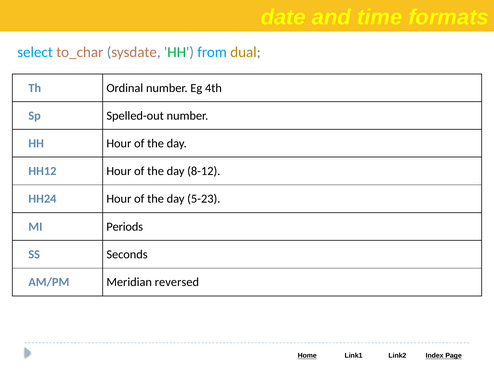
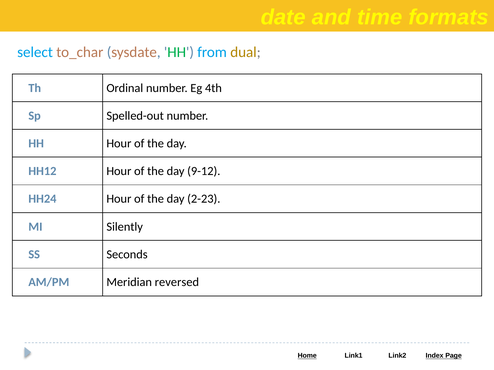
8-12: 8-12 -> 9-12 (204, 171)
5-23: 5-23 -> 2-23 (204, 199)
Periods: Periods -> Silently (125, 227)
